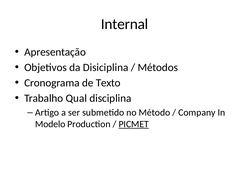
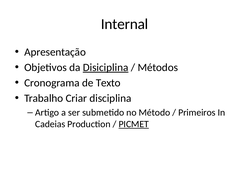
Disiciplina underline: none -> present (106, 68)
Qual: Qual -> Criar (76, 99)
Company: Company -> Primeiros (197, 113)
Modelo: Modelo -> Cadeias (50, 125)
